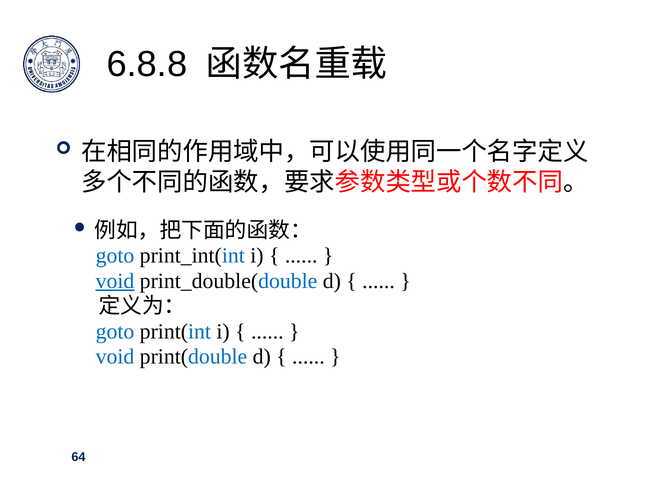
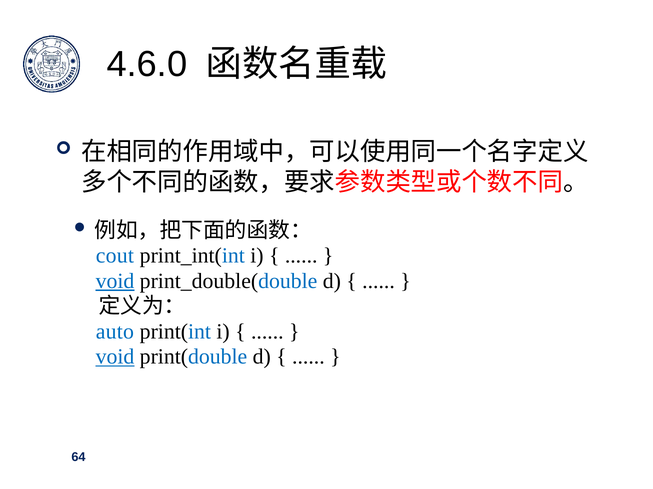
6.8.8: 6.8.8 -> 4.6.0 (147, 64)
goto: goto -> cout (115, 256)
goto: goto -> auto (115, 332)
void underline: none -> present (115, 357)
